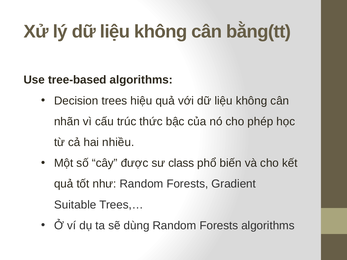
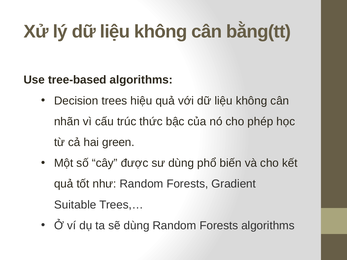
nhiều: nhiều -> green (118, 142)
sư class: class -> dùng (181, 163)
